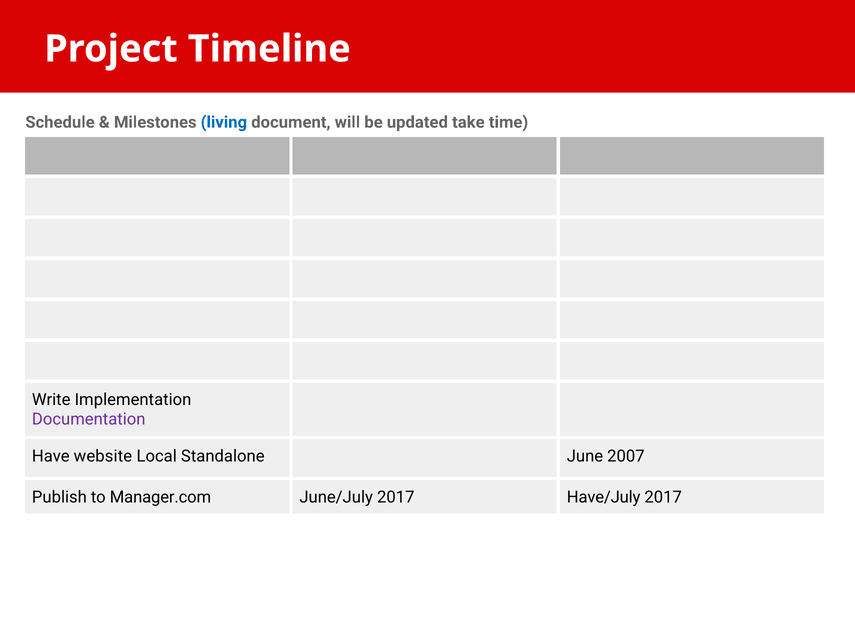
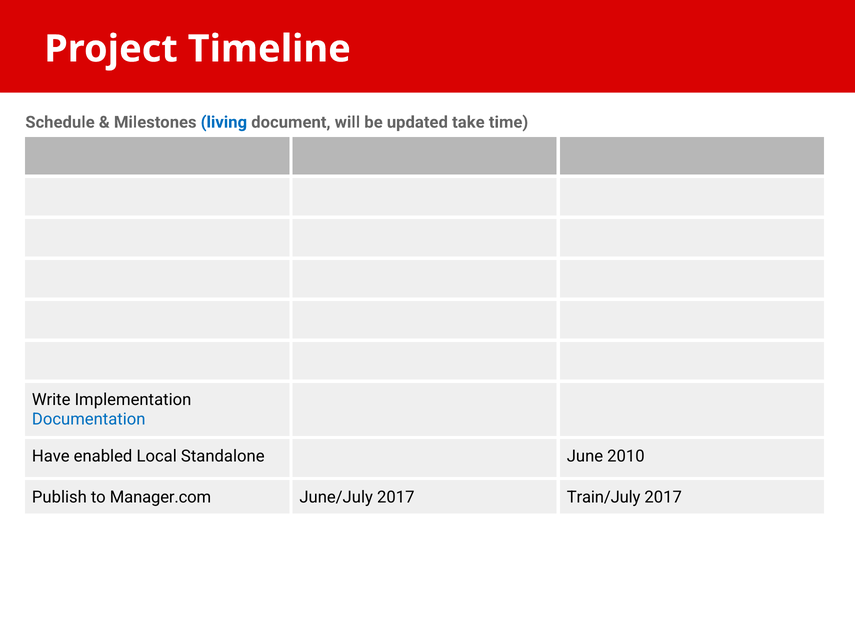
Documentation colour: purple -> blue (89, 420)
website: website -> enabled (103, 456)
2007: 2007 -> 2010 (626, 456)
Have/July: Have/July -> Train/July (604, 497)
